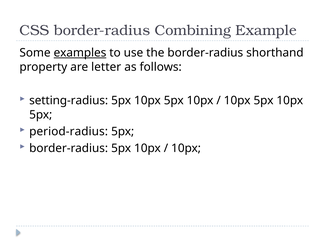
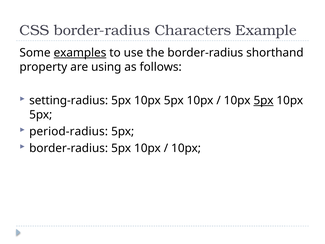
Combining: Combining -> Characters (193, 30)
letter: letter -> using (106, 67)
5px underline: none -> present (264, 100)
